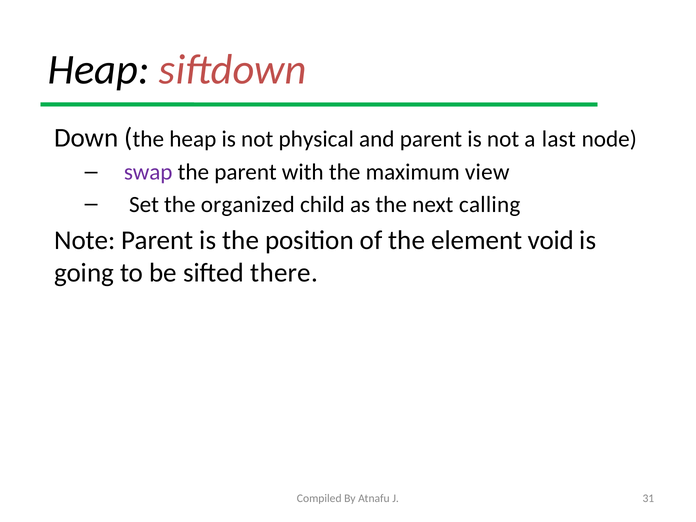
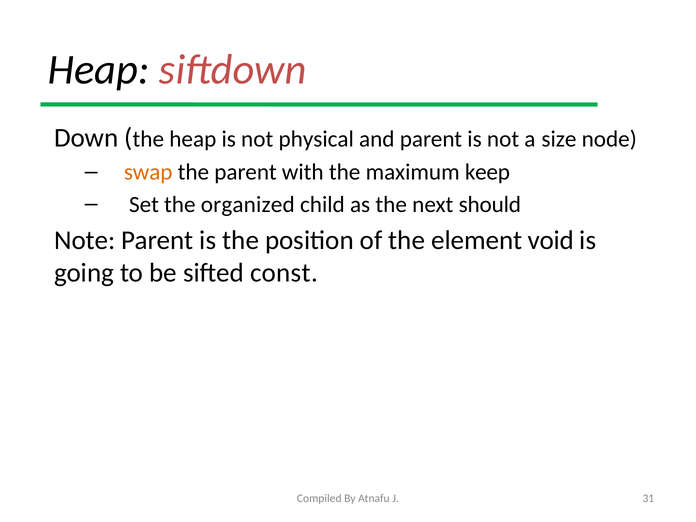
last: last -> size (559, 139)
swap colour: purple -> orange (148, 172)
view: view -> keep (487, 172)
calling: calling -> should (490, 205)
there: there -> const (284, 273)
